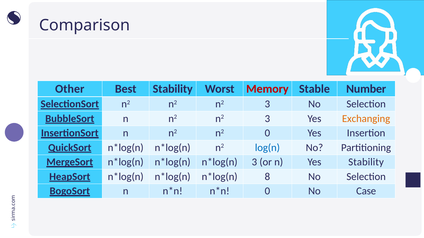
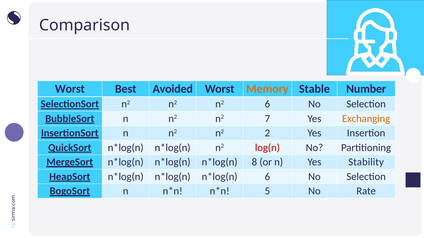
Other: Other -> Worst (70, 89)
Best Stability: Stability -> Avoided (173, 89)
Memory colour: red -> orange (267, 89)
n2 n2 n2 3: 3 -> 6 (267, 104)
n n2 n2 3: 3 -> 7 (267, 119)
n2 0: 0 -> 2 (267, 133)
log(n colour: blue -> red (267, 148)
3: 3 -> 8 (254, 162)
8: 8 -> 6 (267, 177)
0: 0 -> 5 (267, 192)
Case: Case -> Rate (366, 192)
